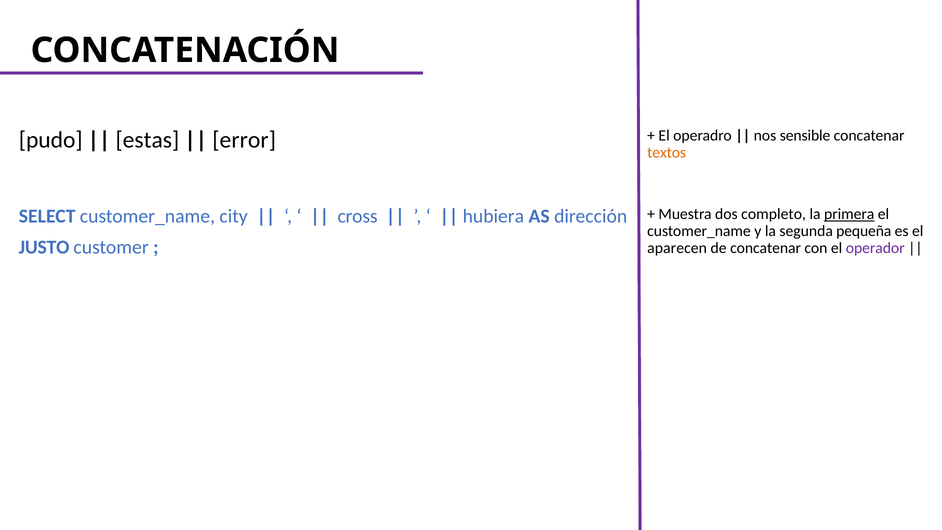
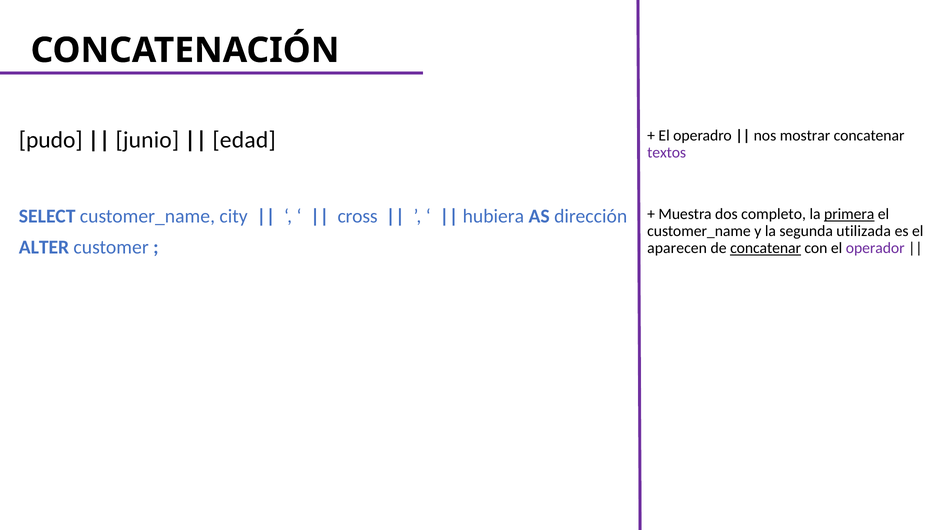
estas: estas -> junio (147, 140)
error: error -> edad (244, 140)
sensible: sensible -> mostrar (805, 136)
textos colour: orange -> purple (667, 153)
pequeña: pequeña -> utilizada (864, 231)
JUSTO: JUSTO -> ALTER (44, 247)
concatenar underline: none -> present (766, 248)
